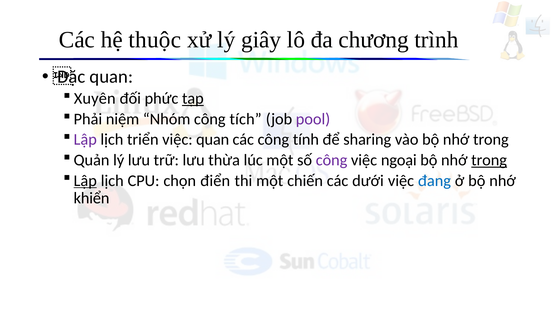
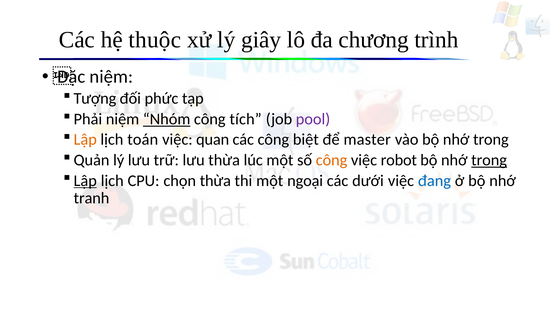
quan: quan -> niệm (111, 77)
Xuyên: Xuyên -> Tượng (95, 98)
tạp underline: present -> none (193, 98)
Nhóm underline: none -> present (167, 119)
Lập colour: purple -> orange (85, 139)
triển: triển -> toán (143, 139)
tính: tính -> biệt (306, 139)
sharing: sharing -> master (367, 139)
công colour: purple -> orange (332, 160)
ngoại: ngoại -> robot (399, 160)
chọn điển: điển -> thừa (215, 180)
chiến: chiến -> ngoại (305, 180)
khiển: khiển -> tranh (91, 198)
